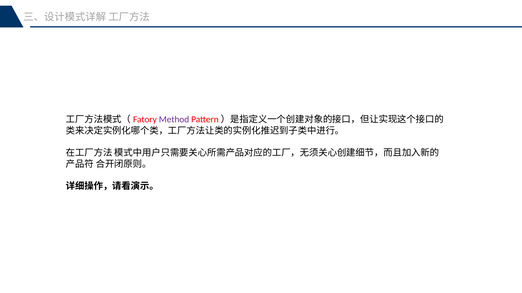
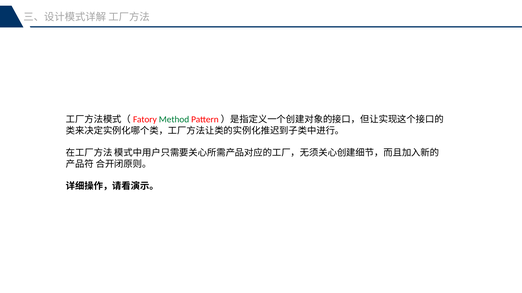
Method colour: purple -> green (174, 120)
